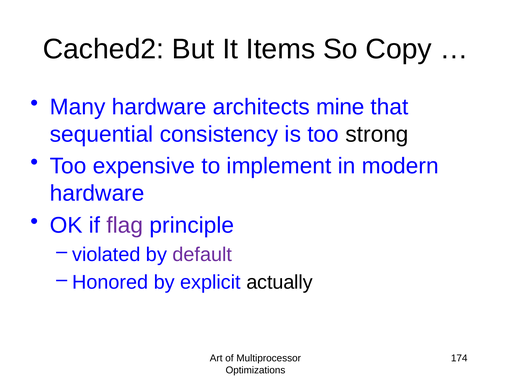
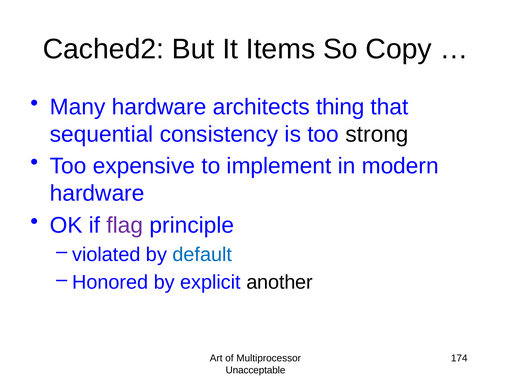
mine: mine -> thing (340, 107)
default colour: purple -> blue (202, 255)
actually: actually -> another (280, 283)
Optimizations: Optimizations -> Unacceptable (255, 370)
